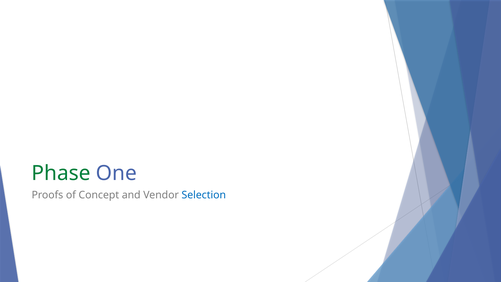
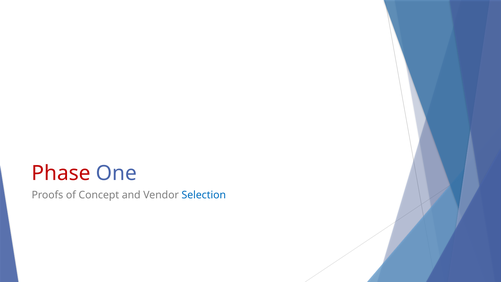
Phase colour: green -> red (61, 173)
